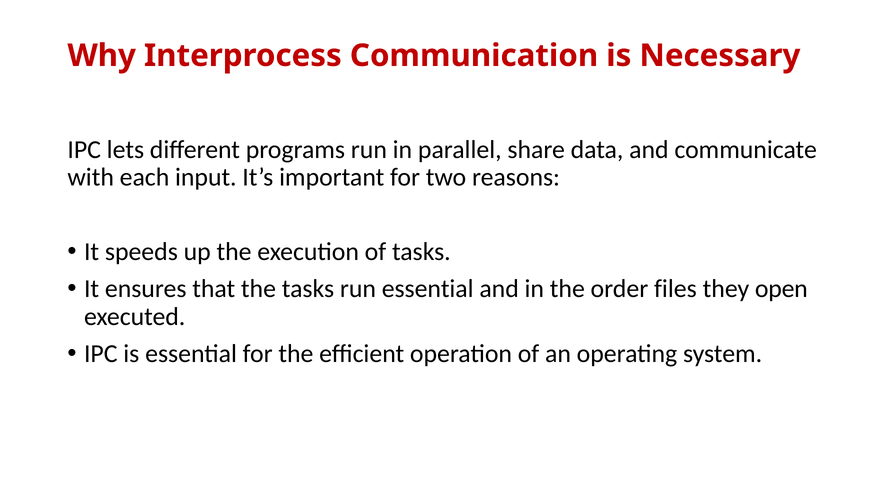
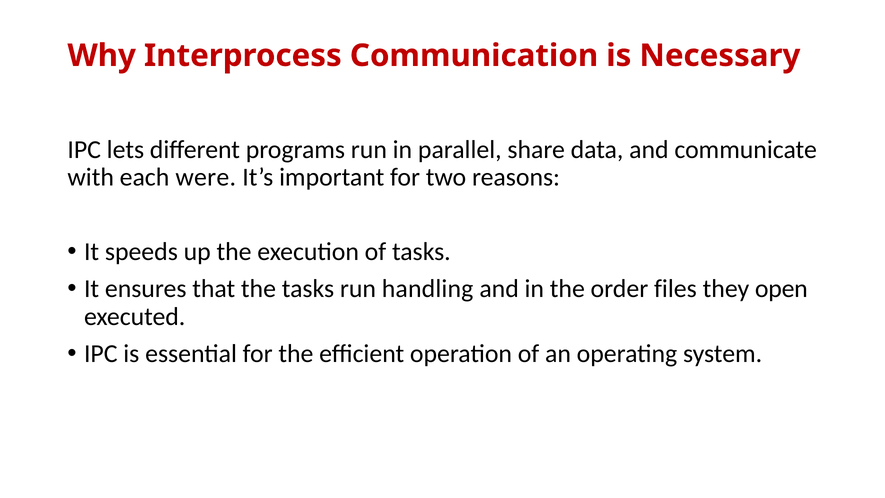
input: input -> were (206, 177)
run essential: essential -> handling (428, 289)
